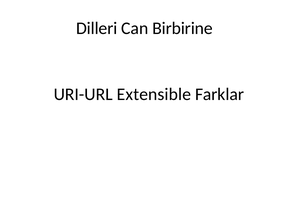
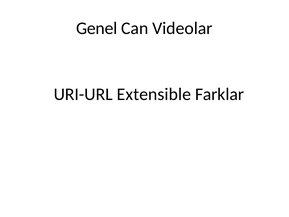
Dilleri: Dilleri -> Genel (97, 28)
Birbirine: Birbirine -> Videolar (182, 28)
